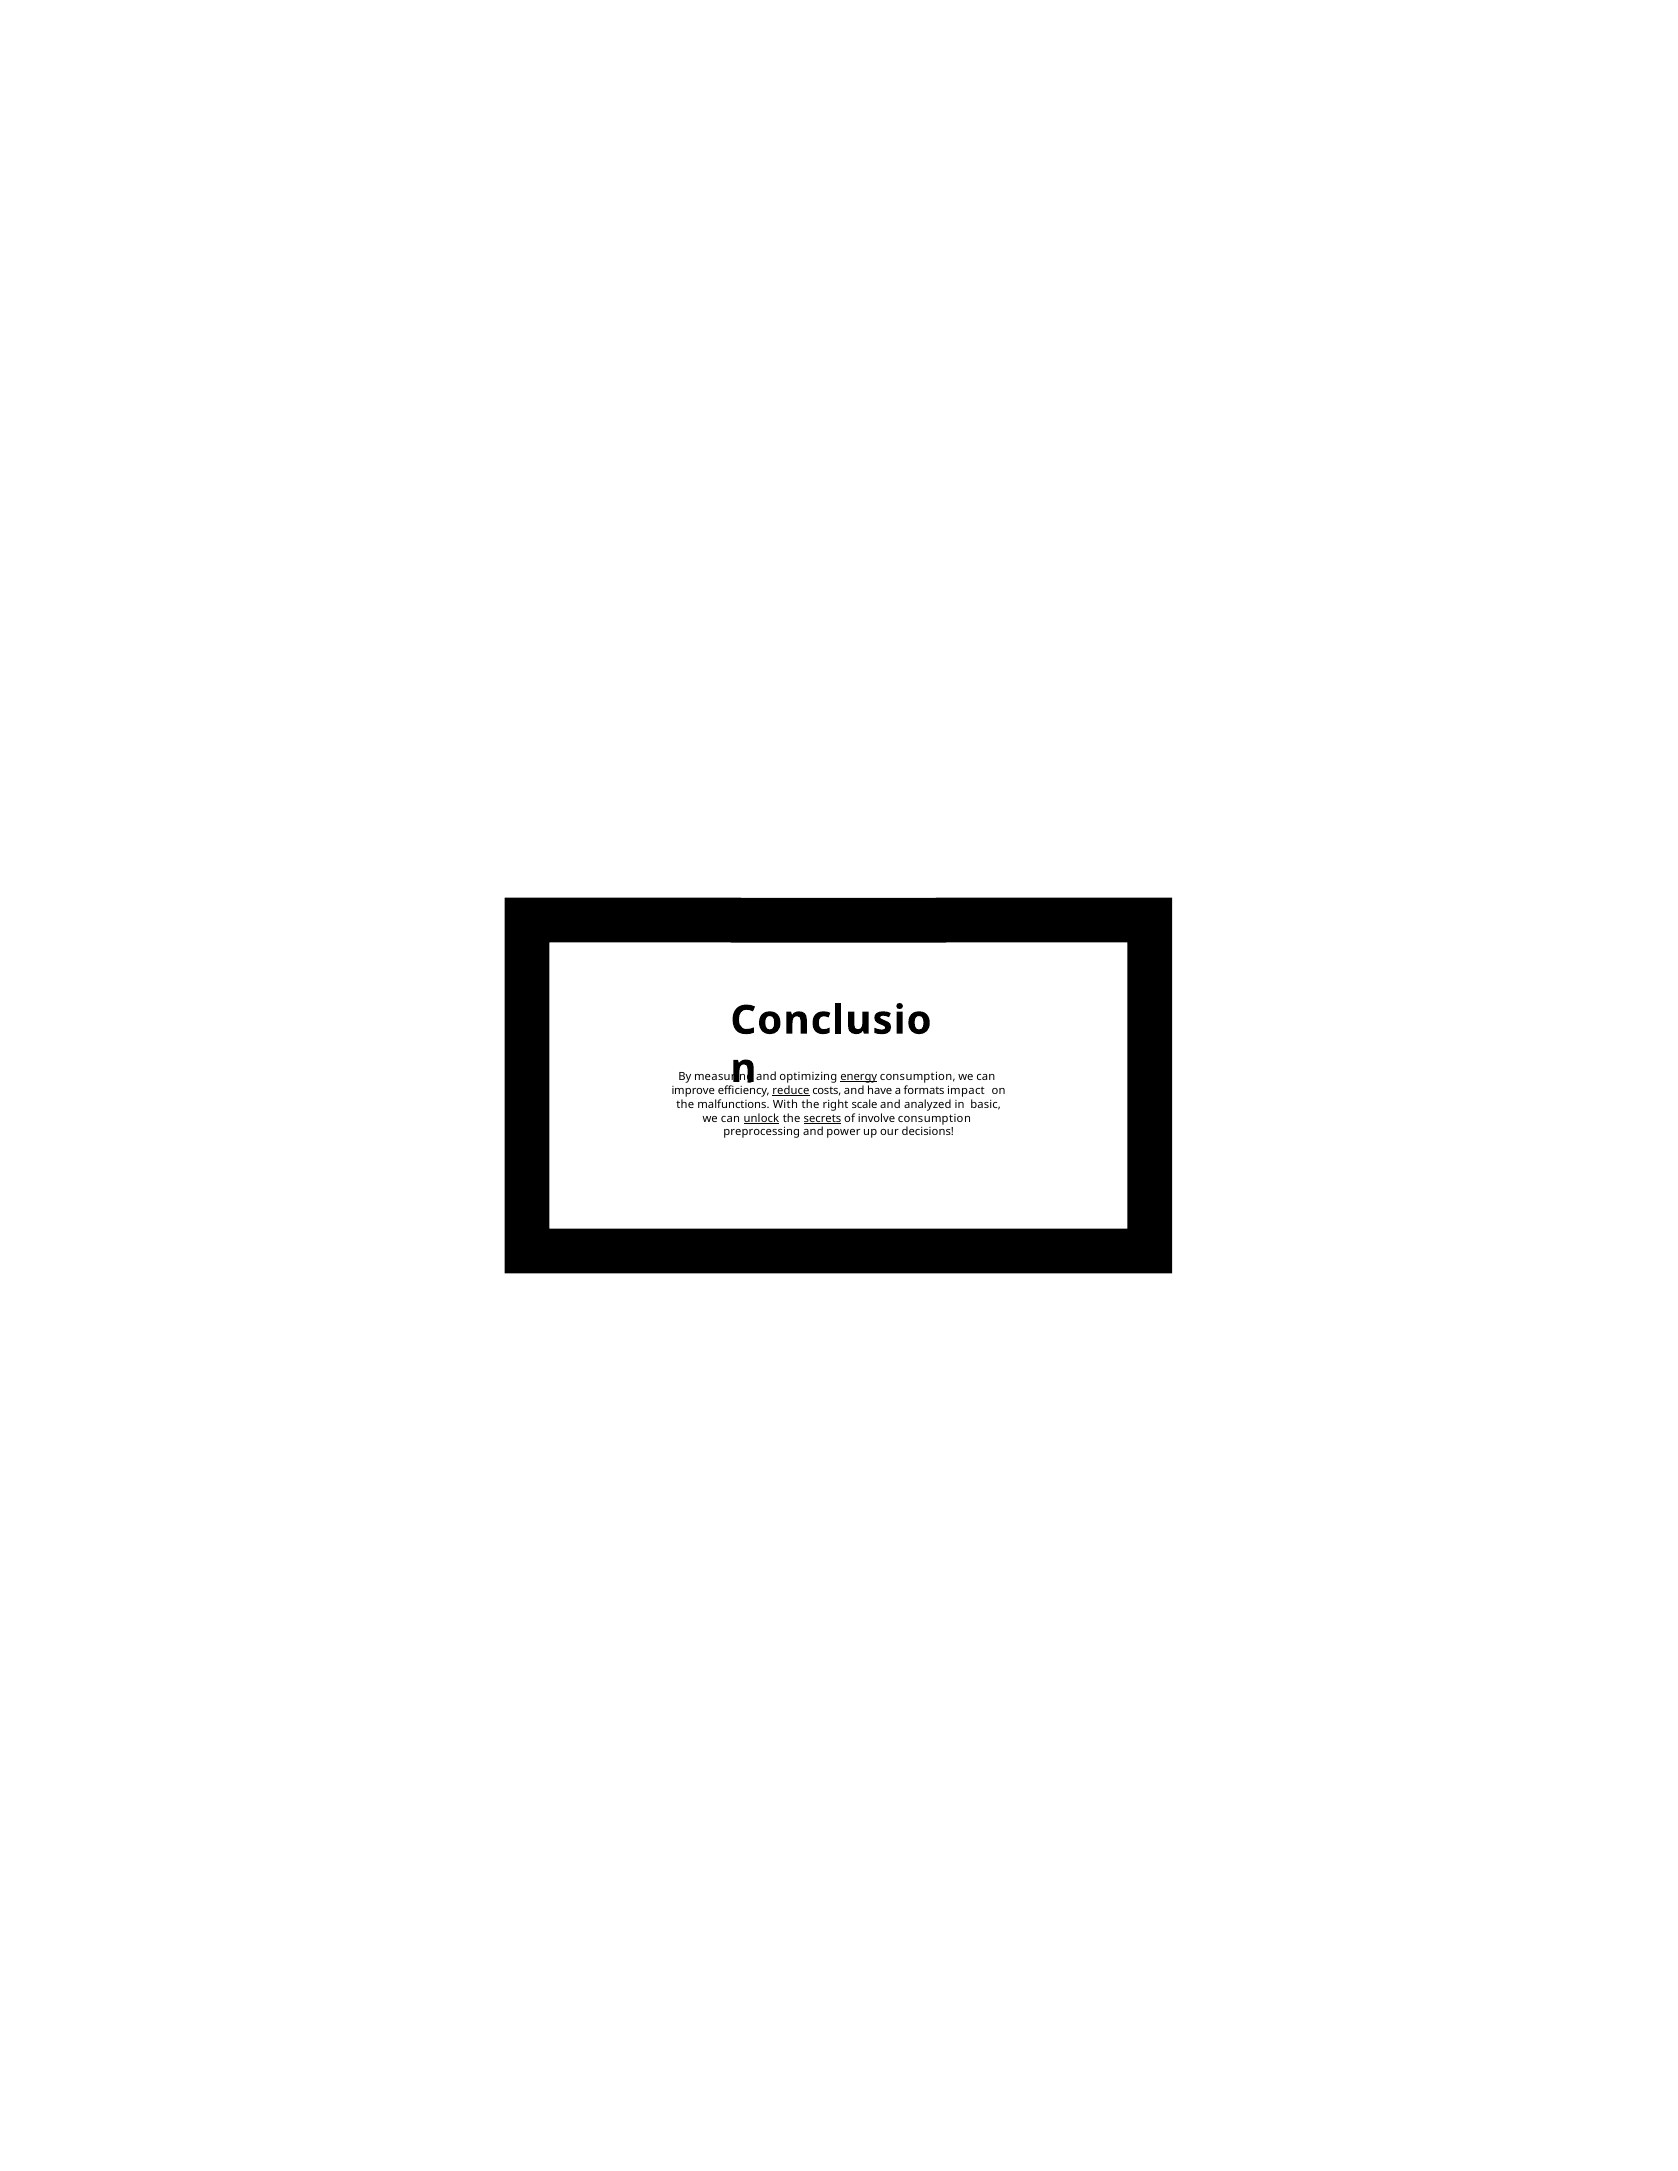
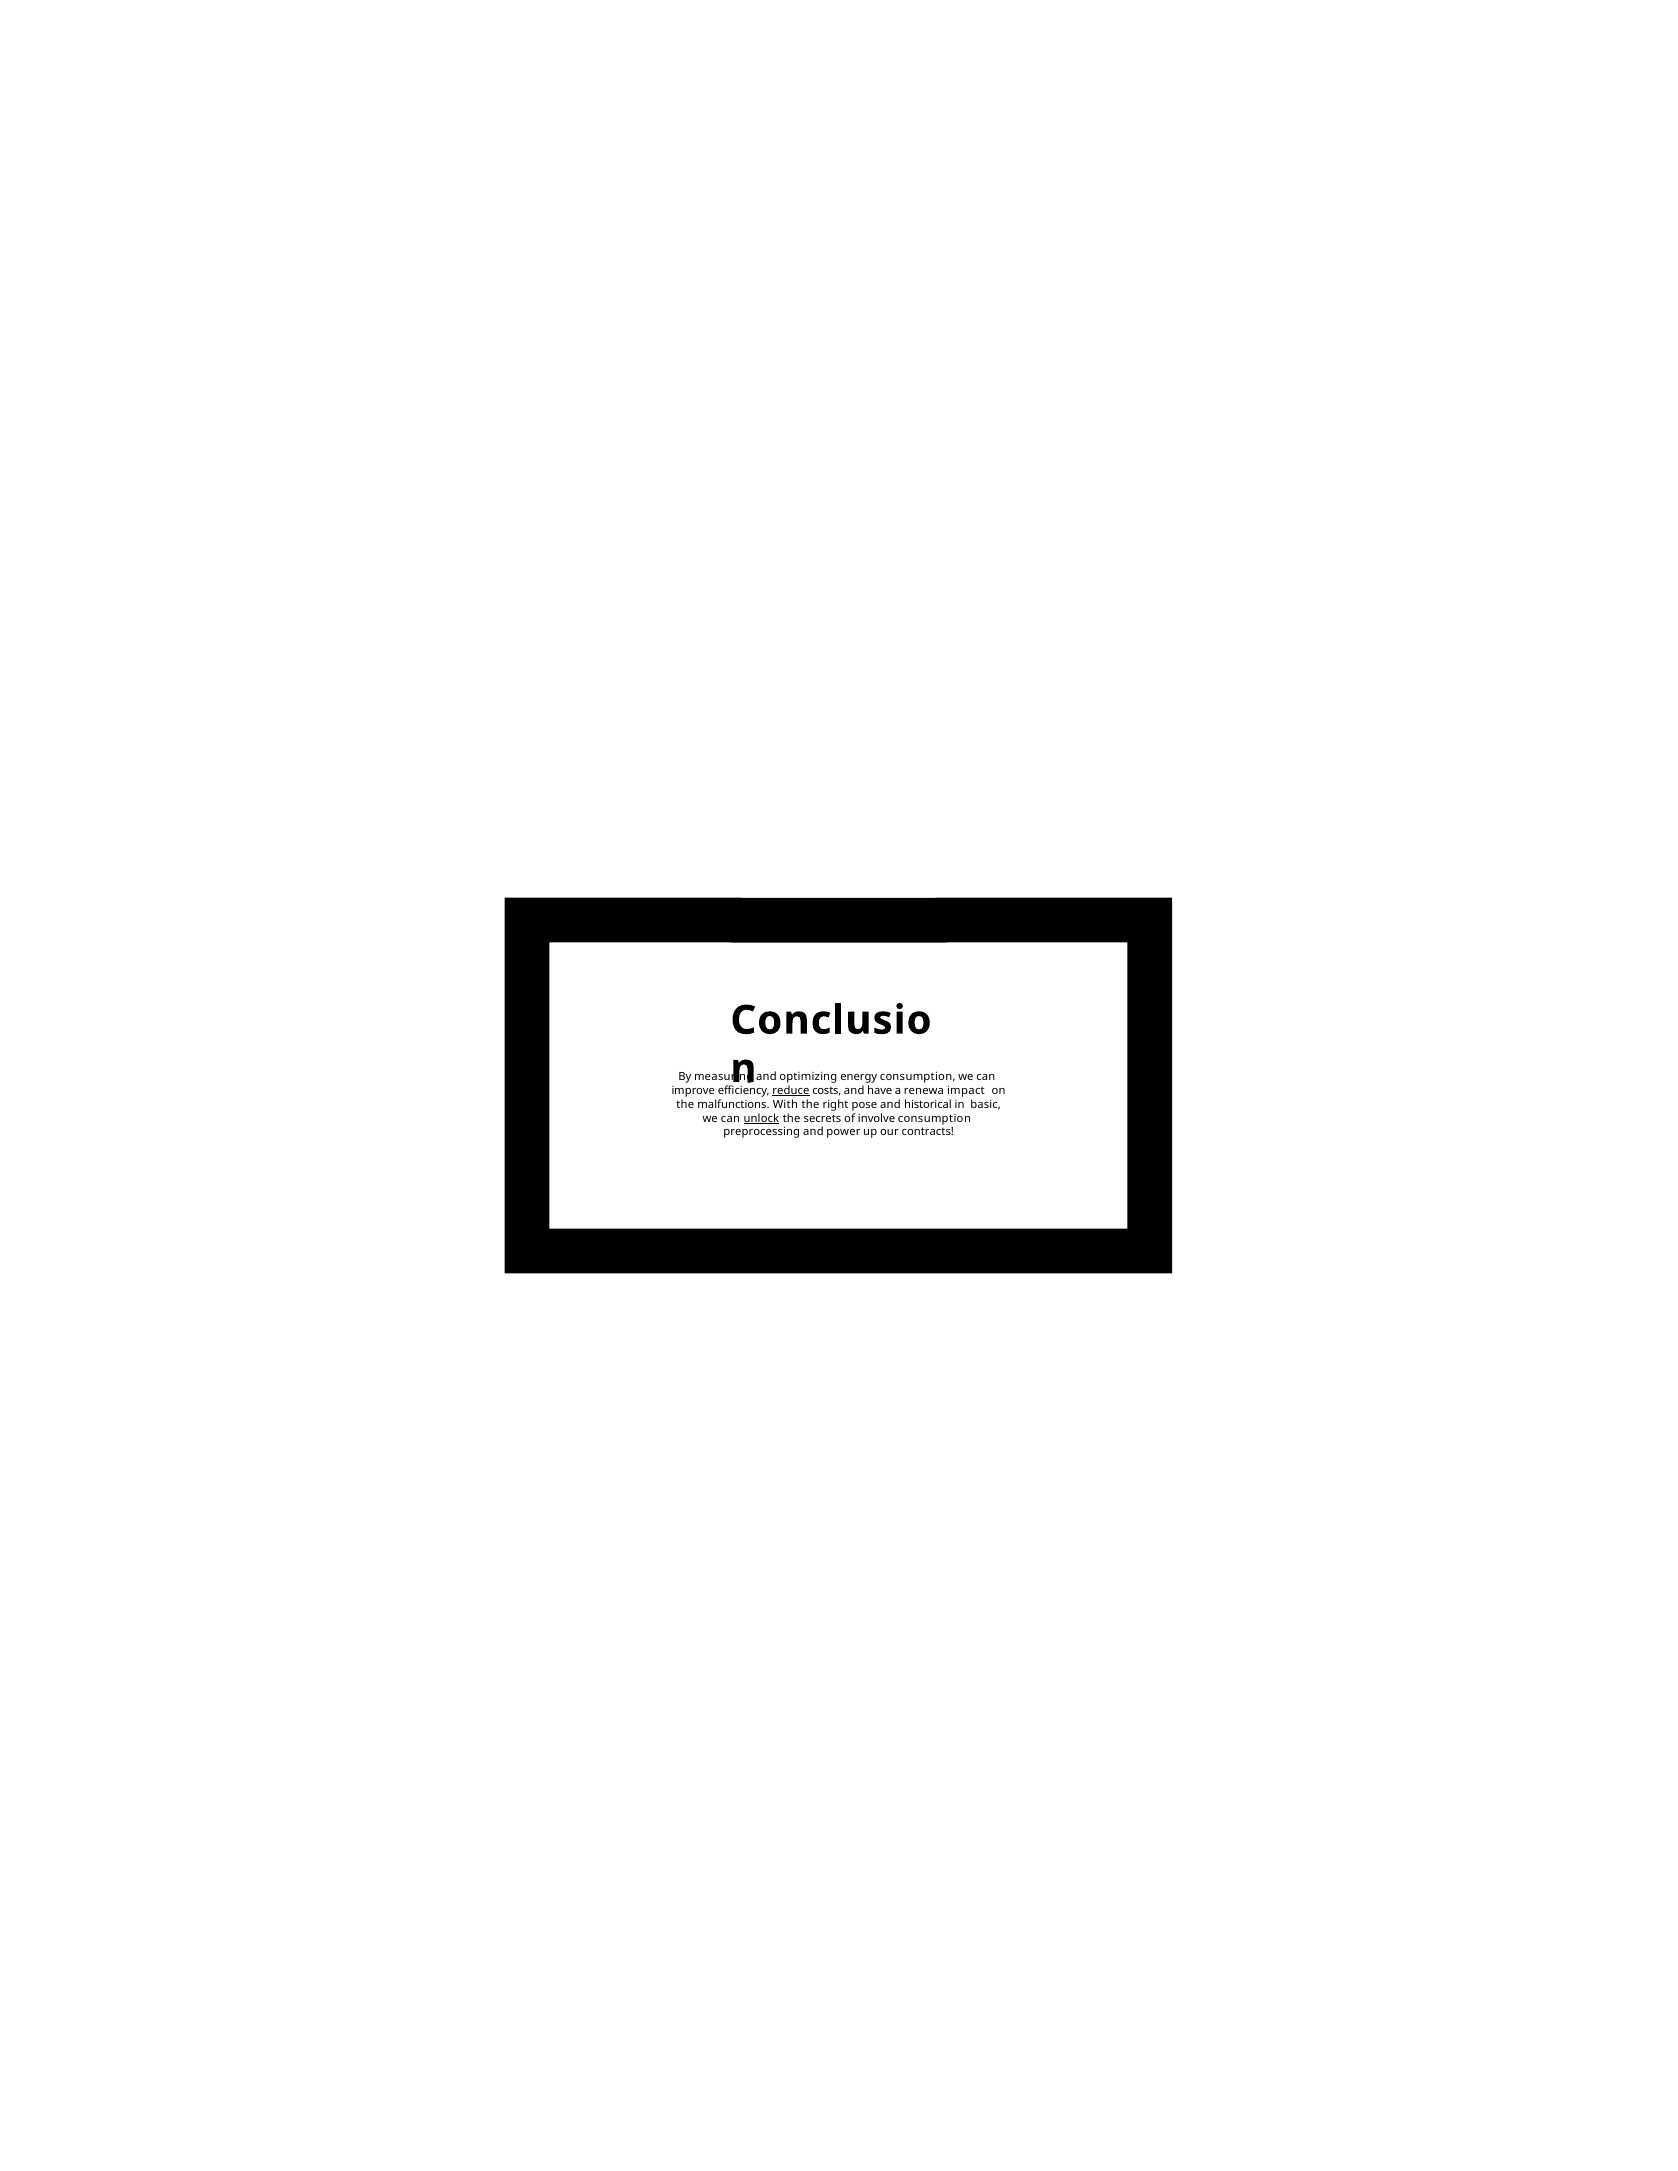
energy underline: present -> none (859, 1077)
formats: formats -> renewa (924, 1091)
scale: scale -> pose (864, 1105)
analyzed: analyzed -> historical (928, 1105)
secrets underline: present -> none (822, 1119)
decisions: decisions -> contracts (928, 1132)
